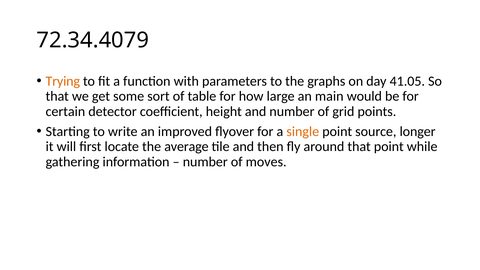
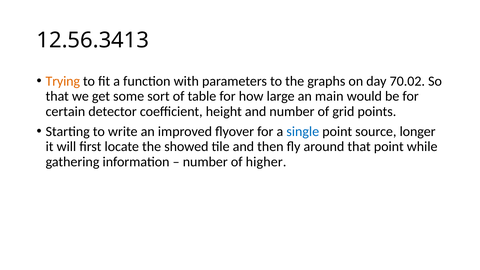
72.34.4079: 72.34.4079 -> 12.56.3413 (93, 40)
41.05: 41.05 -> 70.02 (407, 81)
single colour: orange -> blue (303, 132)
average: average -> showed (186, 147)
moves: moves -> higher (266, 162)
